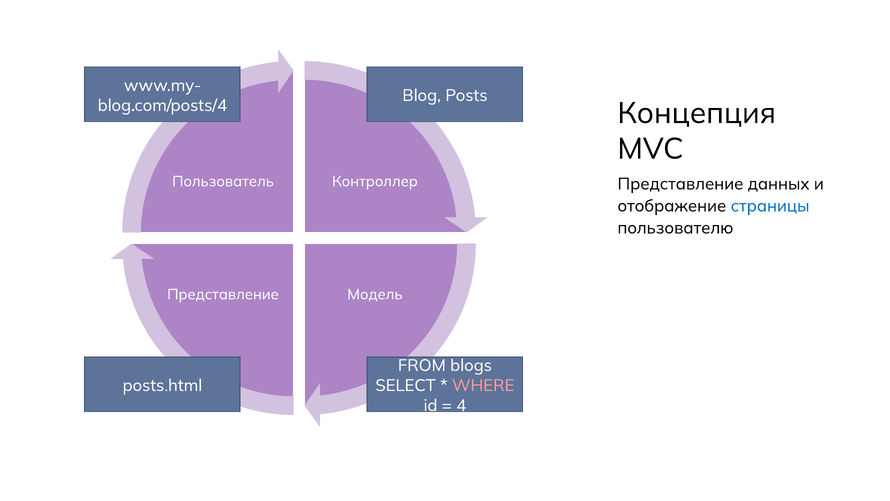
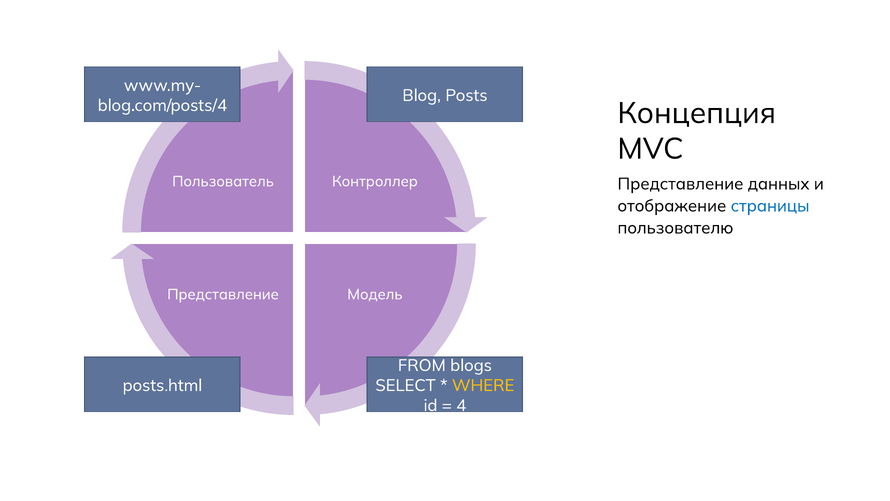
WHERE colour: pink -> yellow (483, 385)
